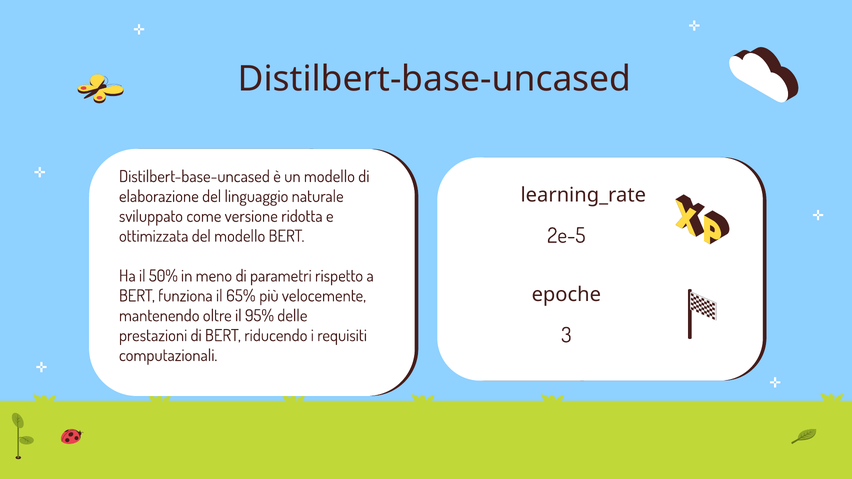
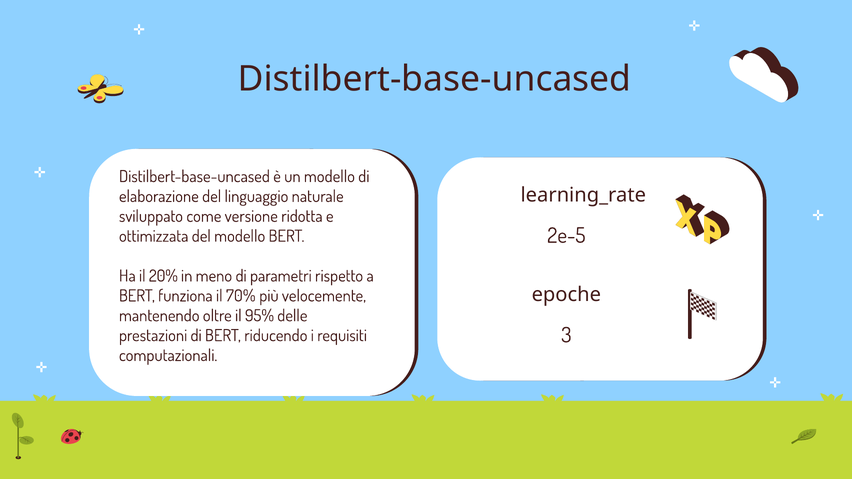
50%: 50% -> 20% (163, 276)
65%: 65% -> 70% (241, 296)
